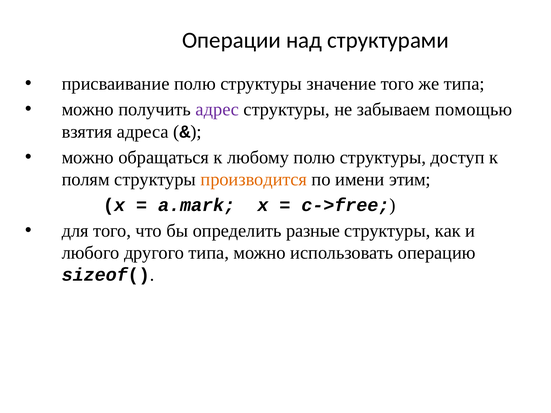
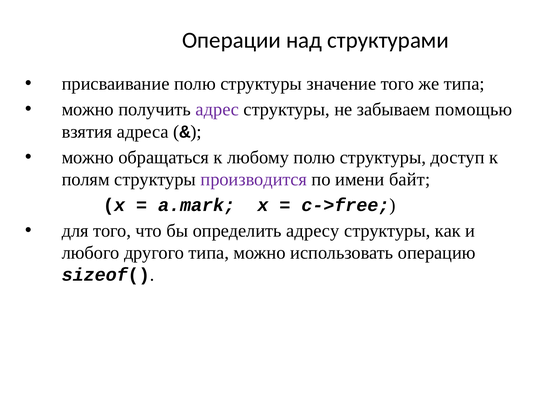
производится colour: orange -> purple (254, 179)
этим: этим -> байт (410, 179)
разные: разные -> адресу (313, 231)
